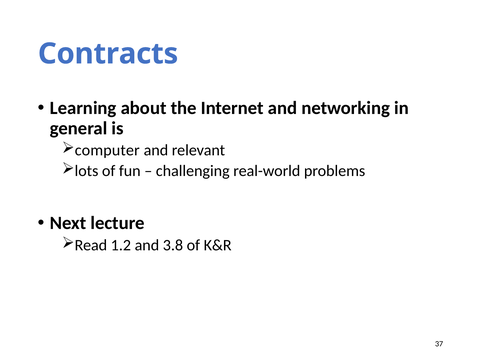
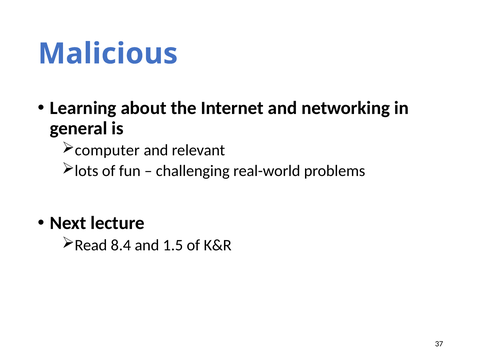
Contracts: Contracts -> Malicious (108, 54)
1.2: 1.2 -> 8.4 (121, 246)
3.8: 3.8 -> 1.5 (173, 246)
